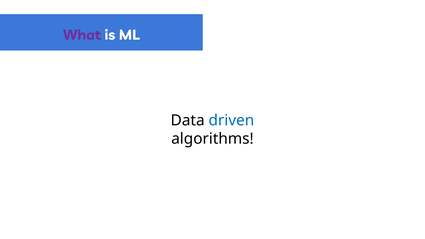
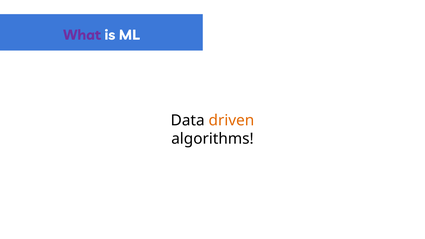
driven colour: blue -> orange (231, 120)
